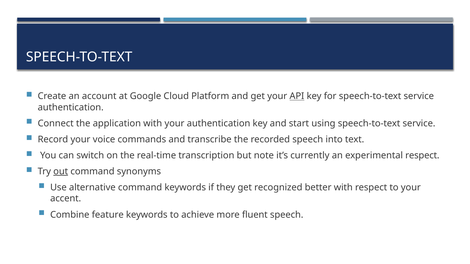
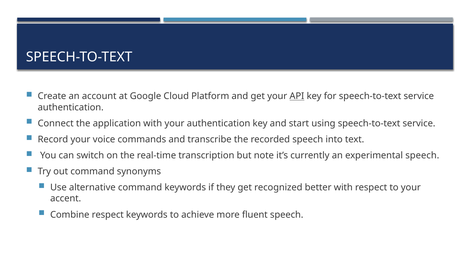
experimental respect: respect -> speech (422, 156)
out underline: present -> none (61, 172)
Combine feature: feature -> respect (108, 215)
